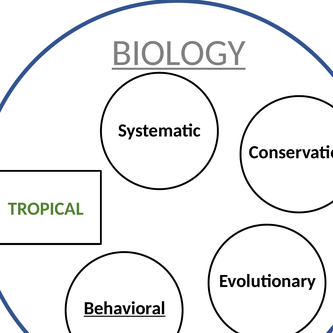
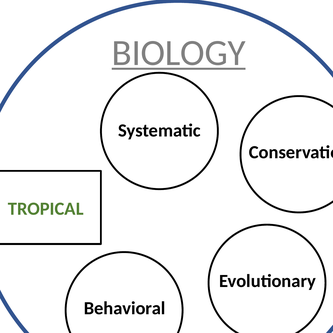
Behavioral underline: present -> none (125, 308)
